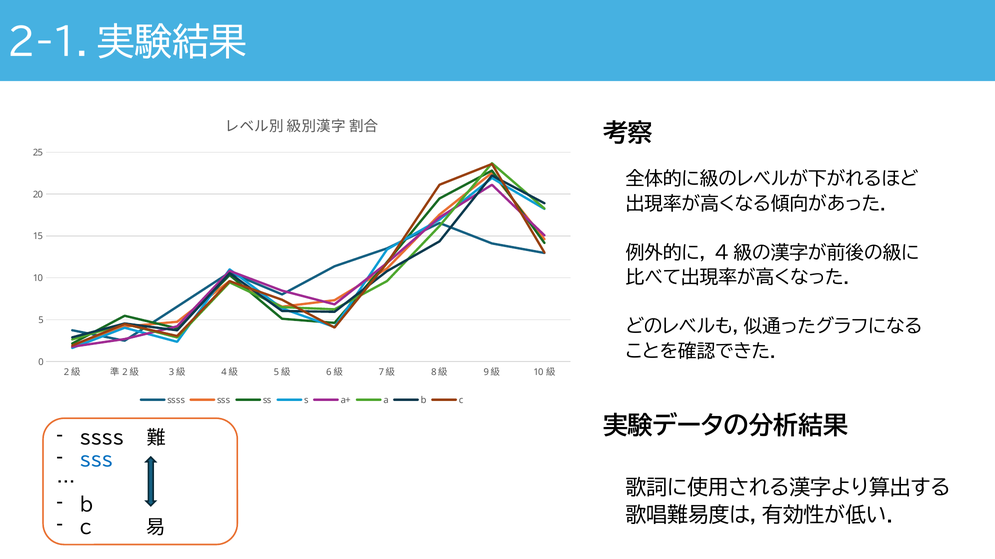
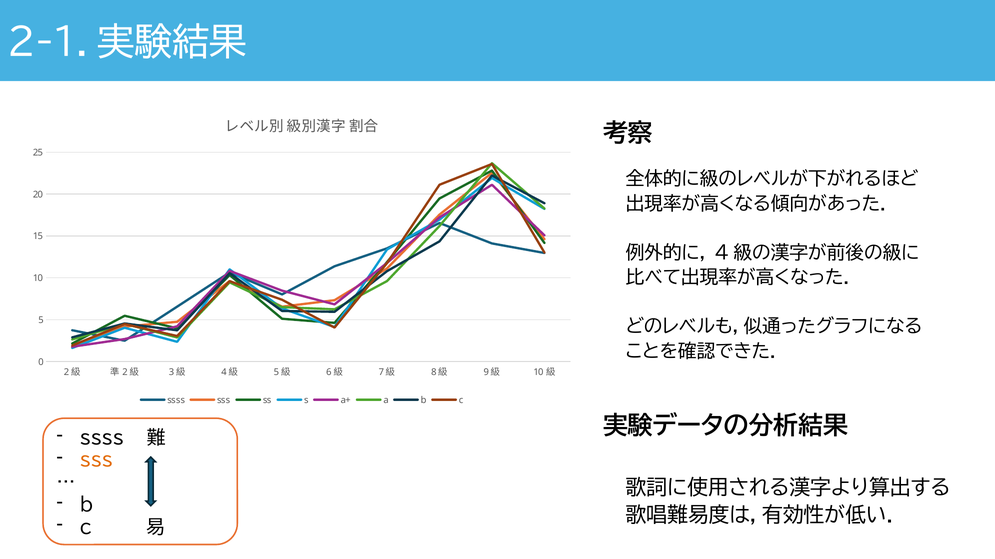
sss colour: blue -> orange (96, 461)
